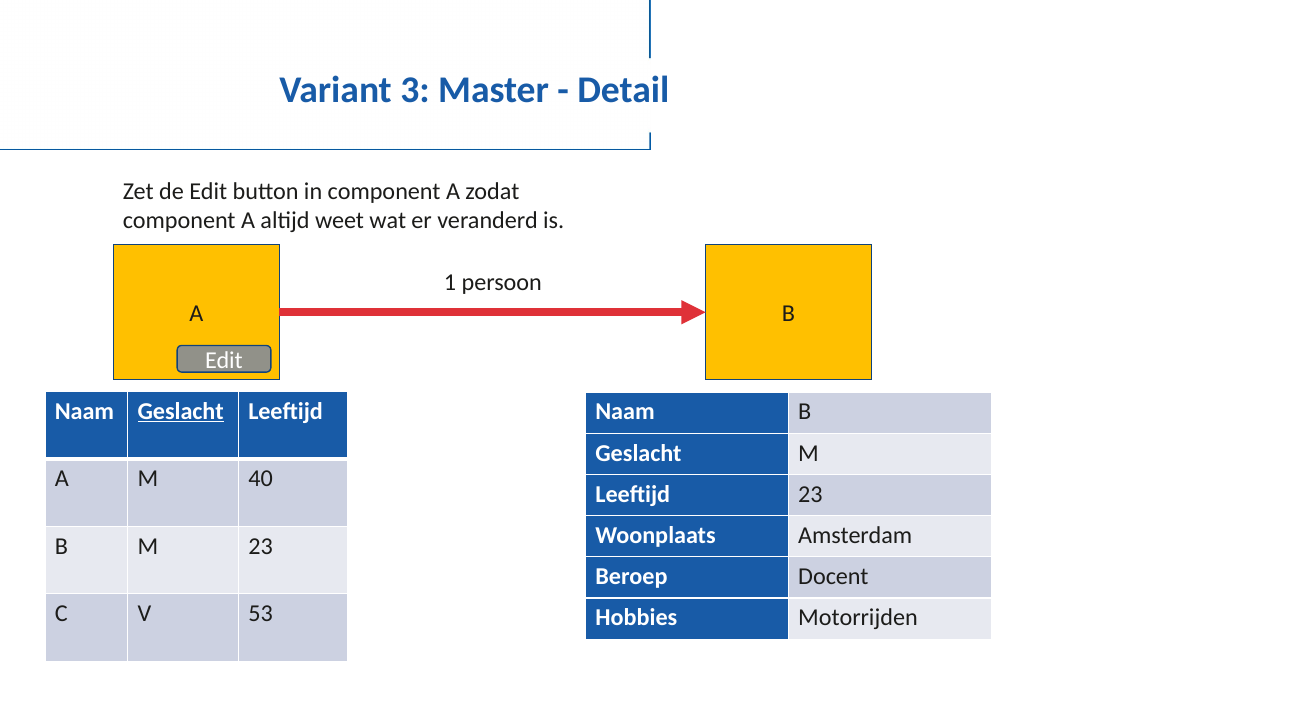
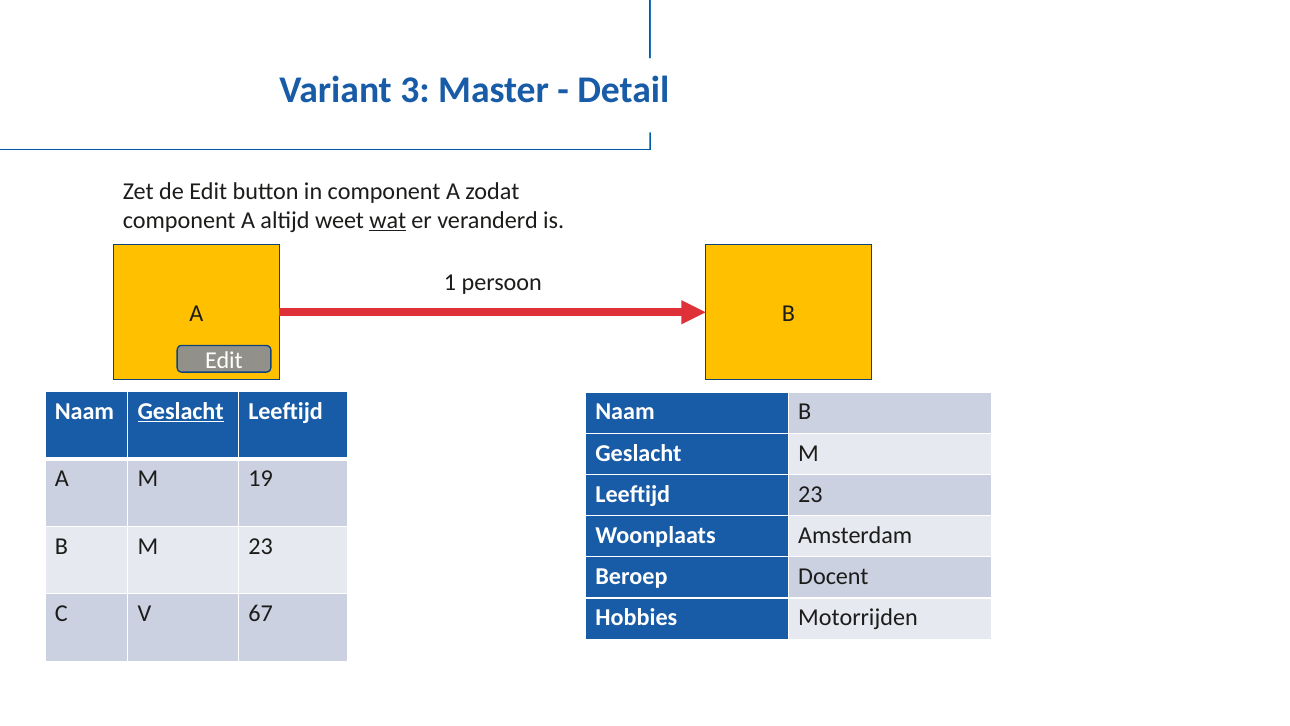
wat underline: none -> present (388, 220)
40: 40 -> 19 (261, 479)
53: 53 -> 67 (261, 613)
